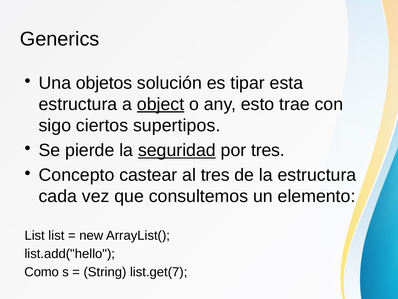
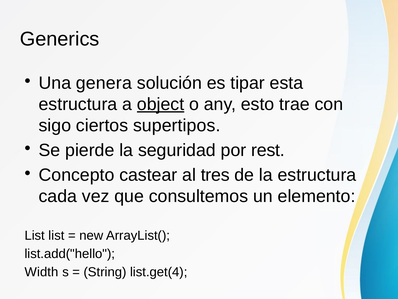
objetos: objetos -> genera (104, 83)
seguridad underline: present -> none (177, 150)
por tres: tres -> rest (268, 150)
Como: Como -> Width (42, 272)
list.get(7: list.get(7 -> list.get(4 (159, 272)
